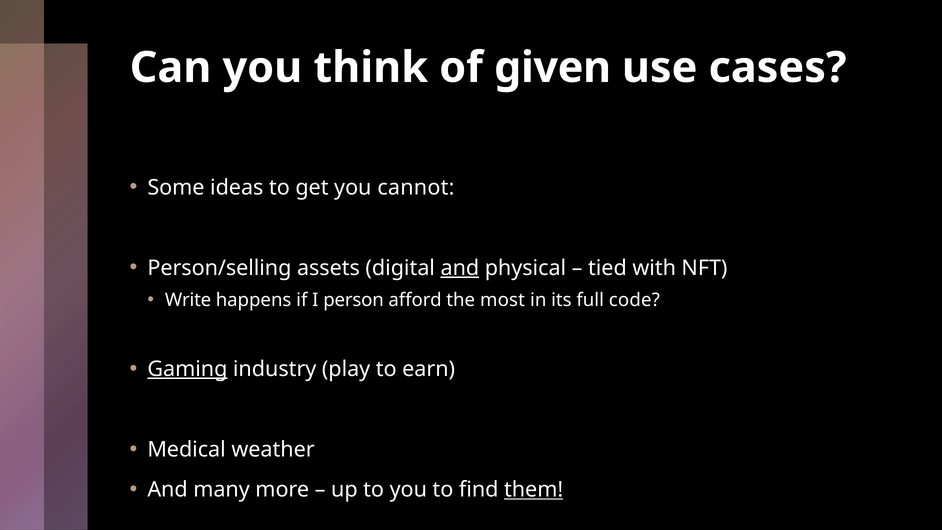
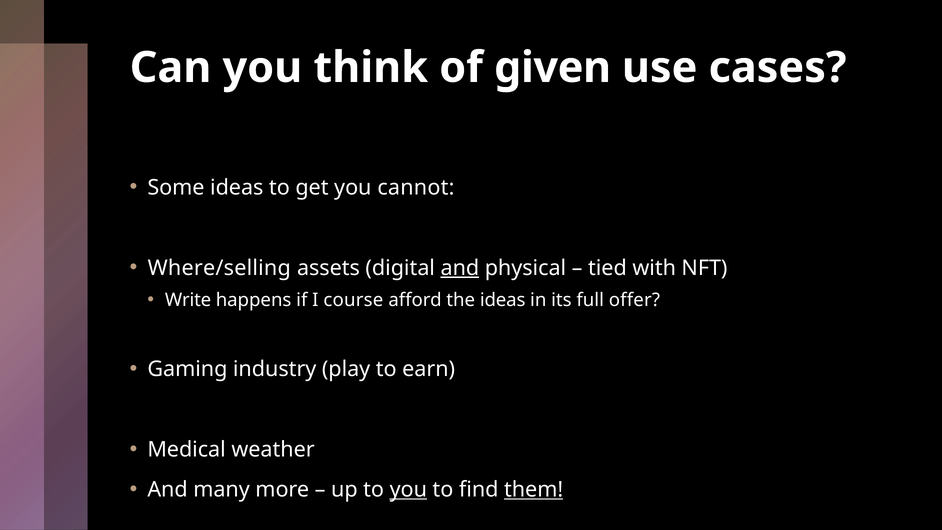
Person/selling: Person/selling -> Where/selling (219, 268)
person: person -> course (353, 300)
the most: most -> ideas (503, 300)
code: code -> offer (634, 300)
Gaming underline: present -> none (187, 369)
you underline: none -> present (408, 490)
